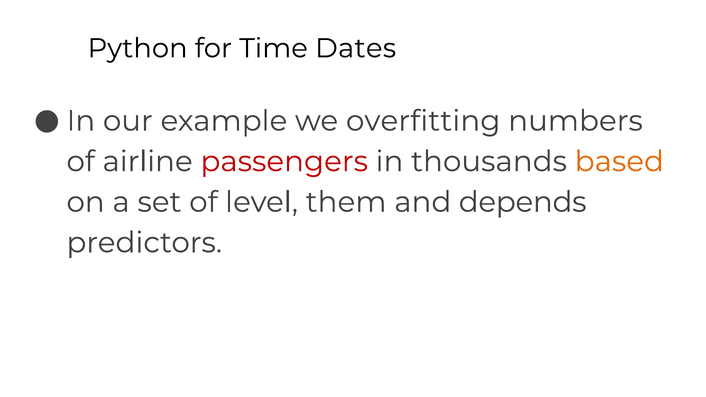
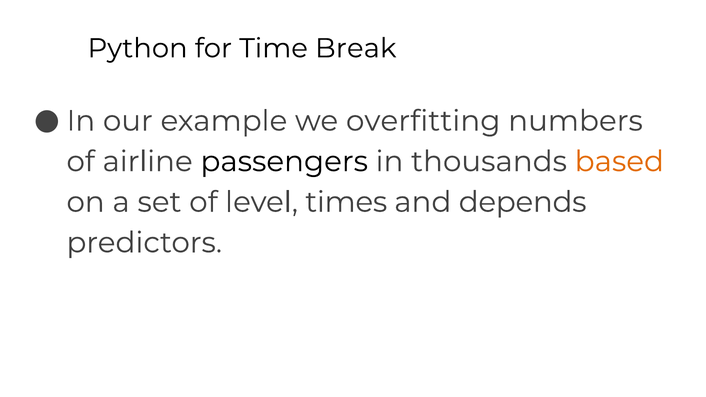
Dates: Dates -> Break (356, 48)
passengers colour: red -> black (284, 162)
them: them -> times (346, 202)
